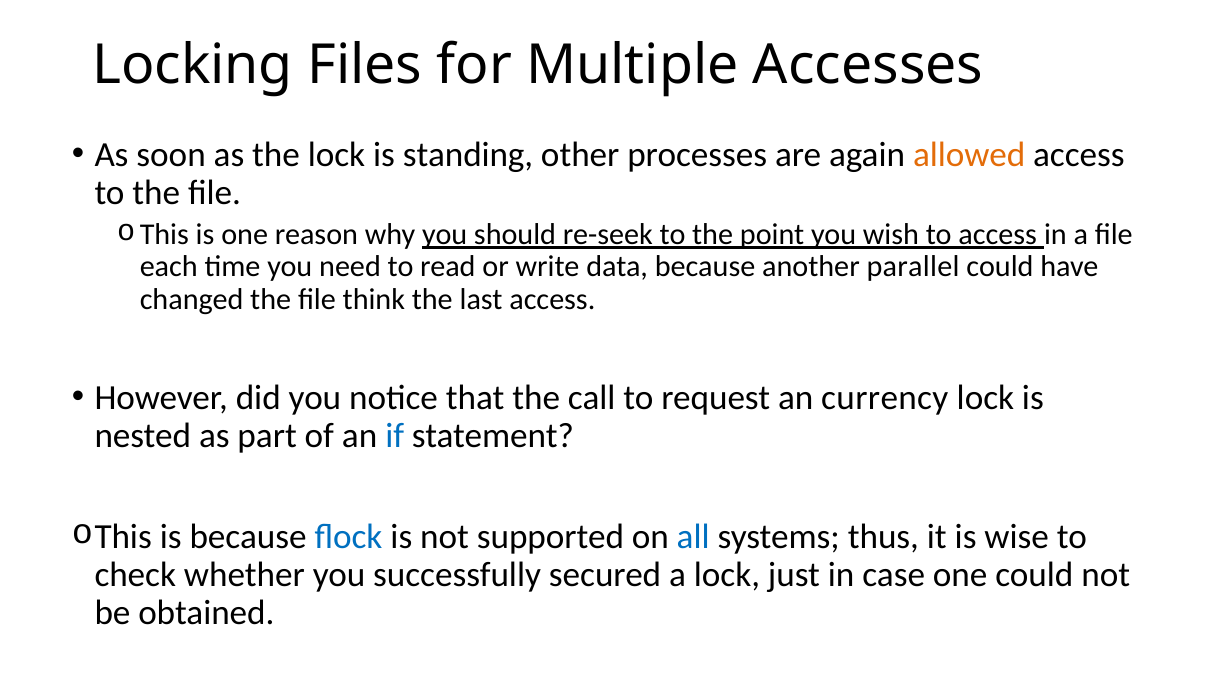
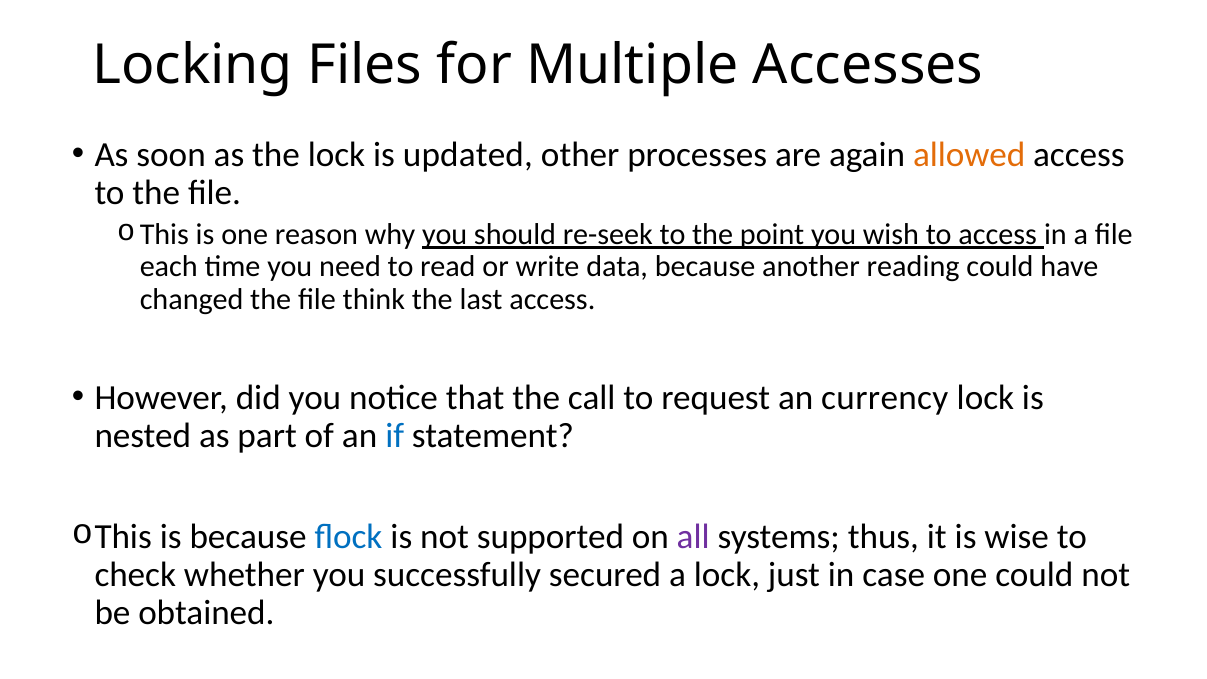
standing: standing -> updated (468, 154)
parallel: parallel -> reading (913, 267)
all colour: blue -> purple (693, 536)
